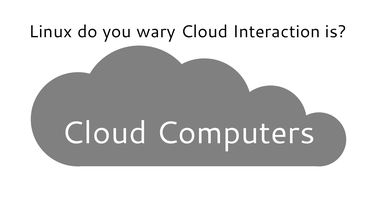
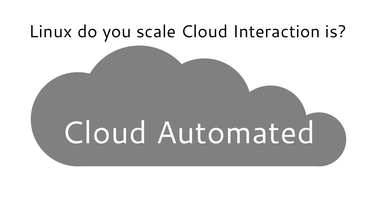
wary: wary -> scale (156, 32)
Computers: Computers -> Automated (235, 133)
